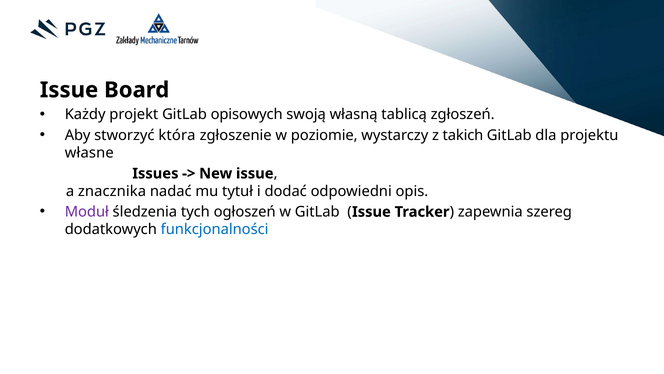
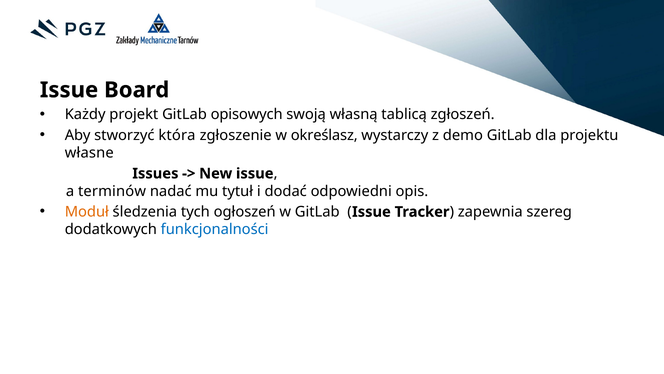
poziomie: poziomie -> określasz (324, 135)
takich: takich -> demo (463, 135)
znacznika: znacznika -> terminów (112, 191)
Moduł colour: purple -> orange (87, 212)
